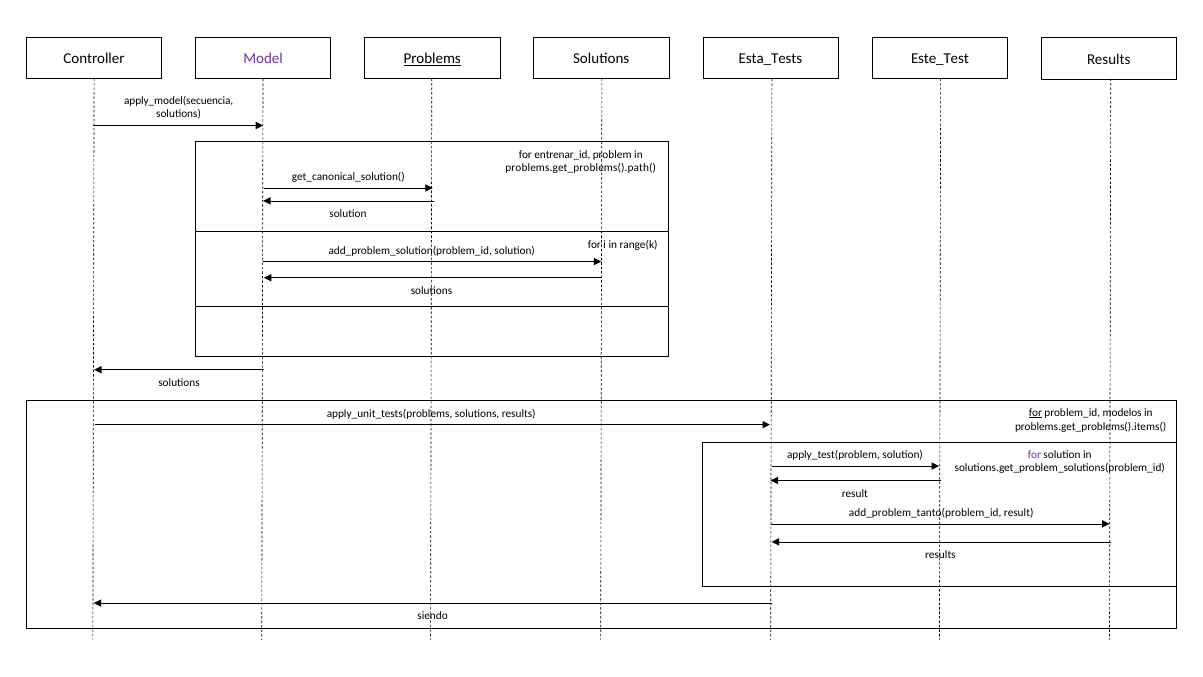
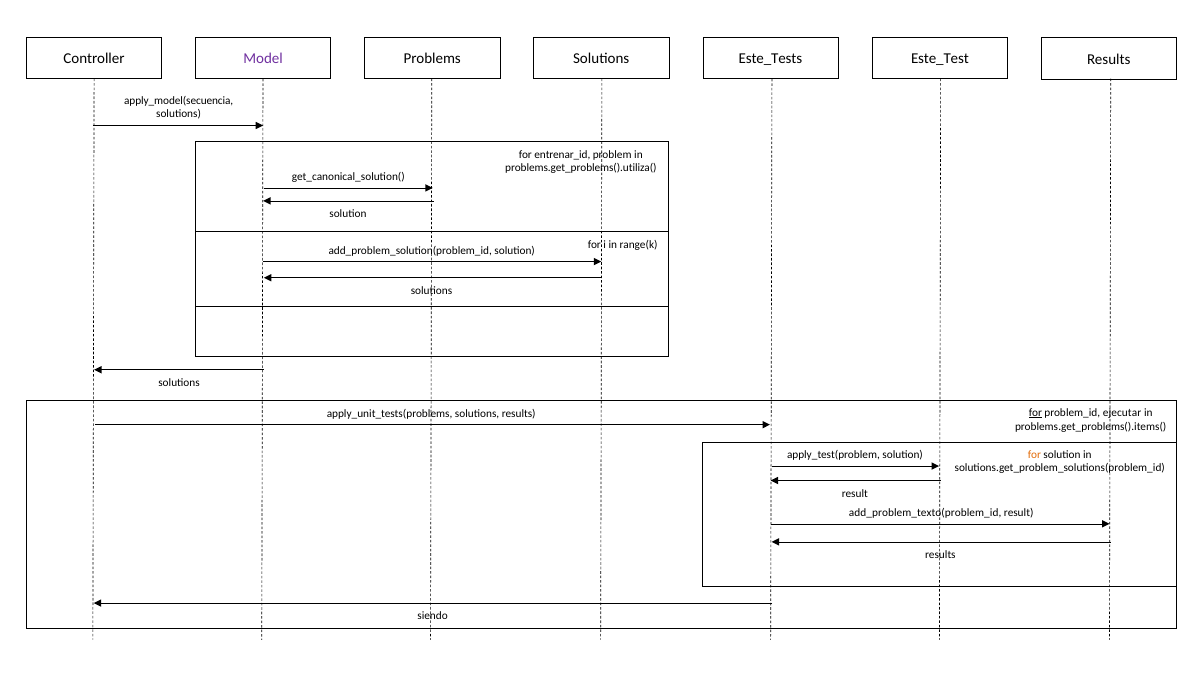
Problems underline: present -> none (432, 59)
Esta_Tests: Esta_Tests -> Este_Tests (770, 59)
problems.get_problems().path(: problems.get_problems().path( -> problems.get_problems().utiliza( (581, 168)
modelos: modelos -> ejecutar (1122, 413)
for colour: purple -> orange (1034, 454)
add_problem_tanto(problem_id: add_problem_tanto(problem_id -> add_problem_texto(problem_id (925, 512)
